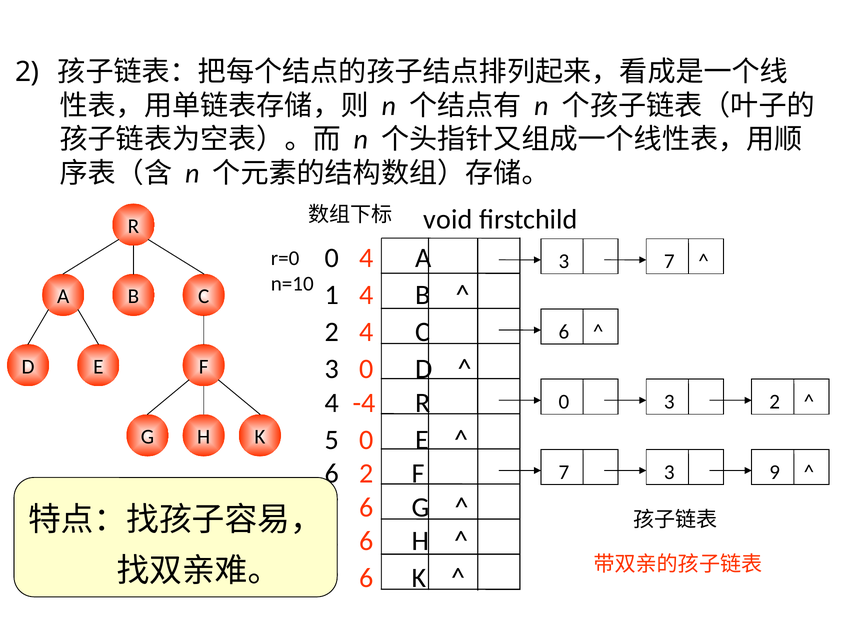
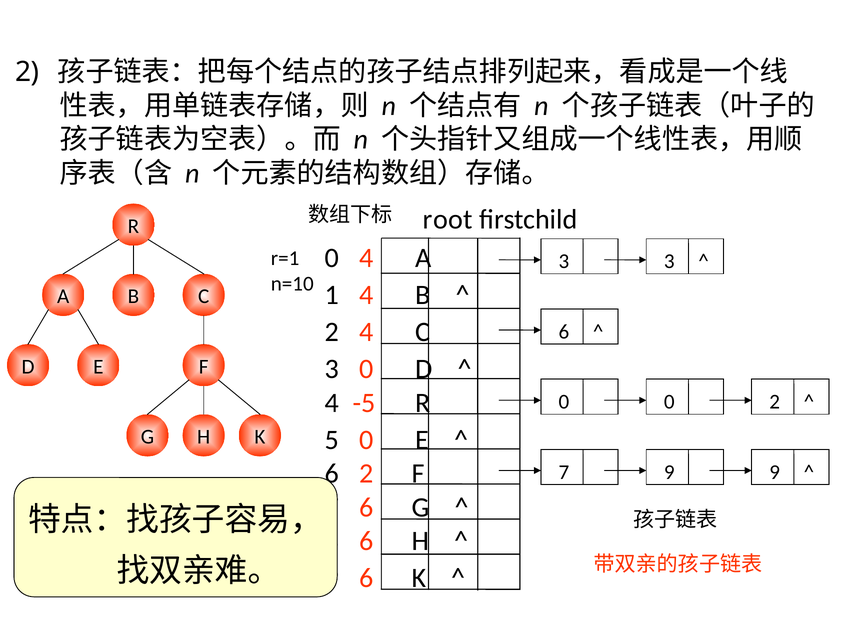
void: void -> root (448, 220)
r=0: r=0 -> r=1 (285, 259)
3 7: 7 -> 3 (669, 262)
-4: -4 -> -5 (364, 403)
0 3: 3 -> 0 (669, 402)
7 3: 3 -> 9 (669, 472)
